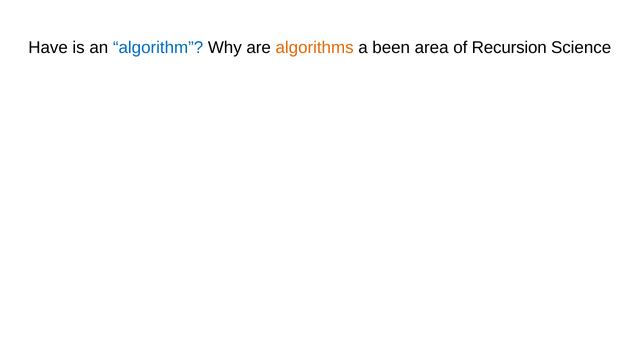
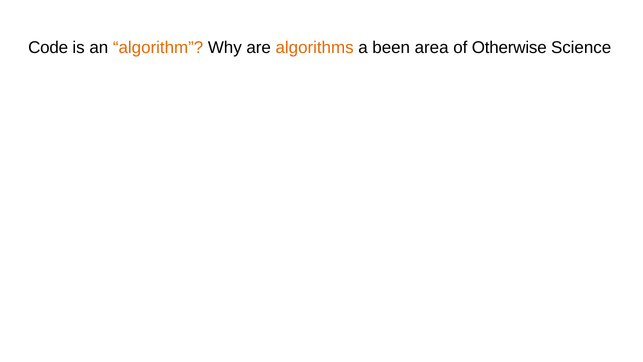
Have: Have -> Code (48, 47)
algorithm colour: blue -> orange (158, 47)
Recursion: Recursion -> Otherwise (509, 47)
